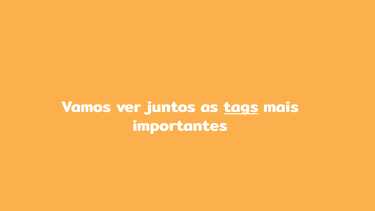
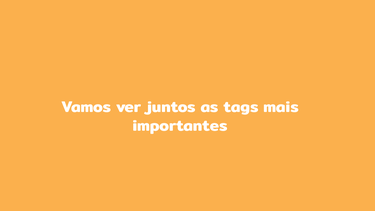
tags underline: present -> none (241, 107)
